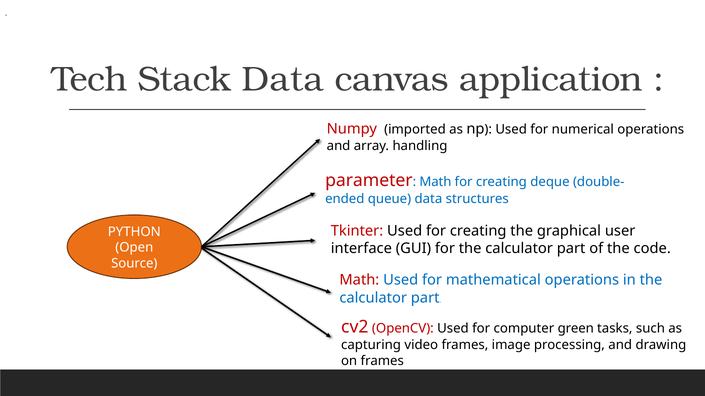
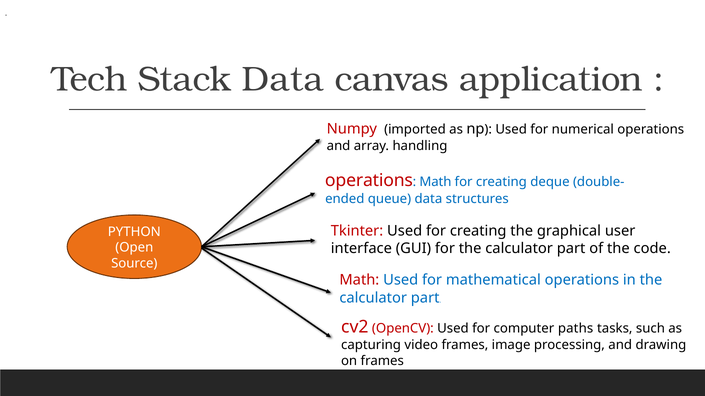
parameter: parameter -> operations (369, 181)
green: green -> paths (576, 329)
